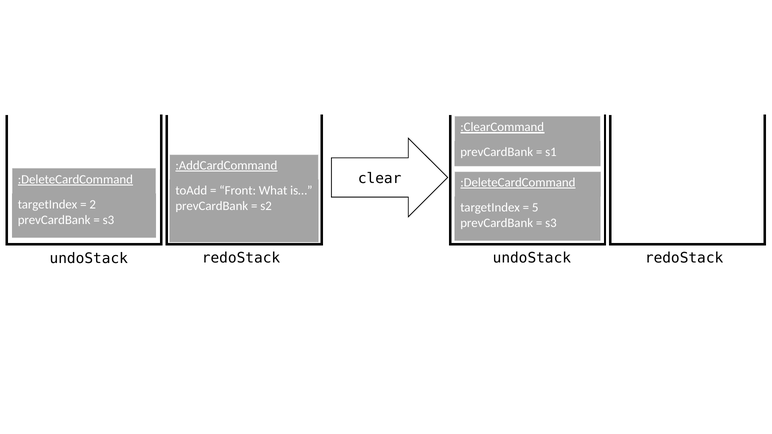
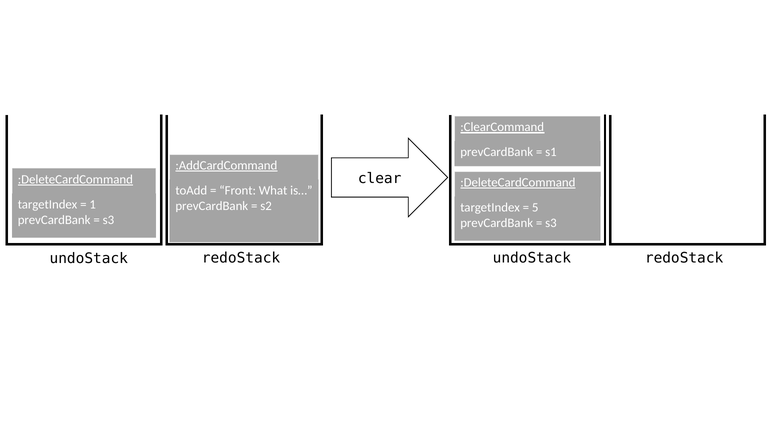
2: 2 -> 1 (93, 205)
